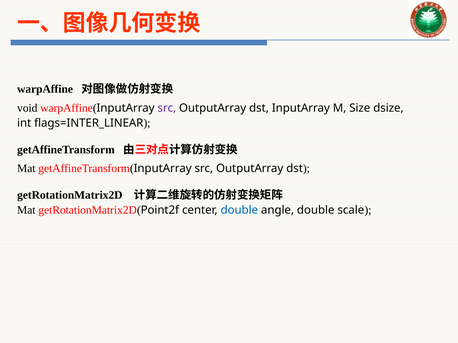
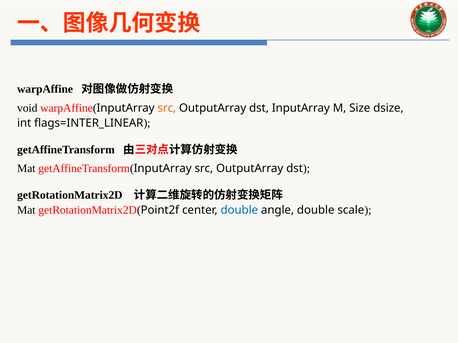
src colour: purple -> orange (167, 108)
